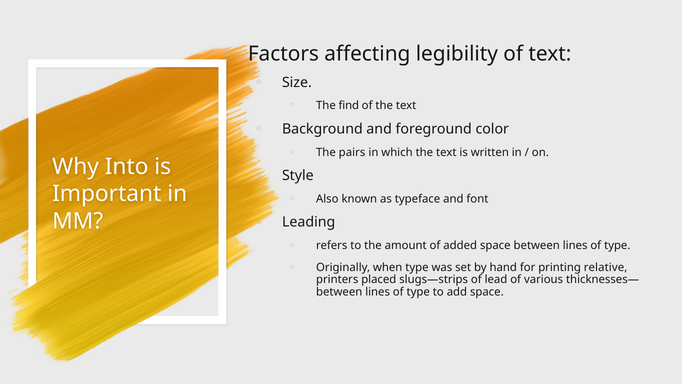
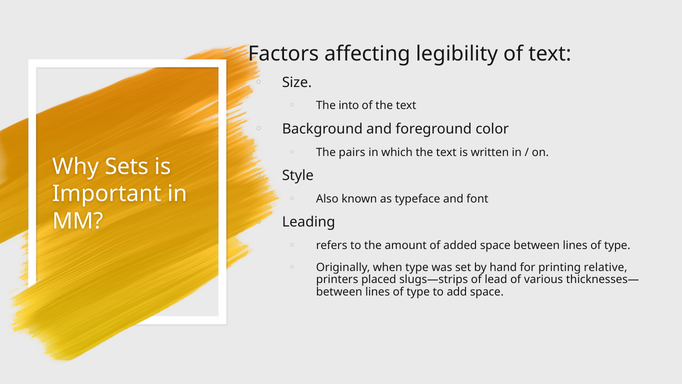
find: find -> into (349, 106)
Into: Into -> Sets (127, 166)
